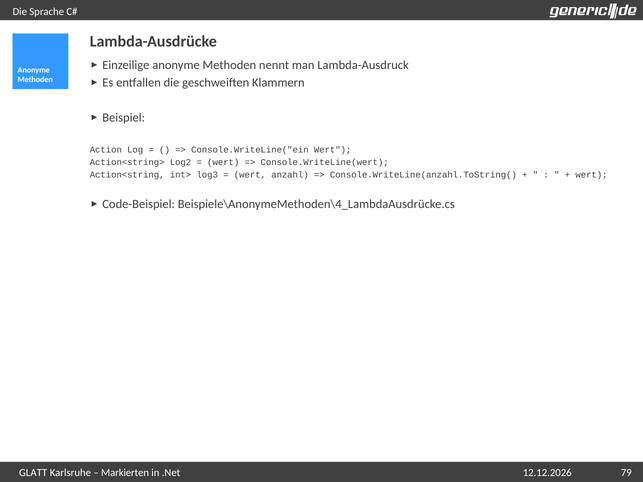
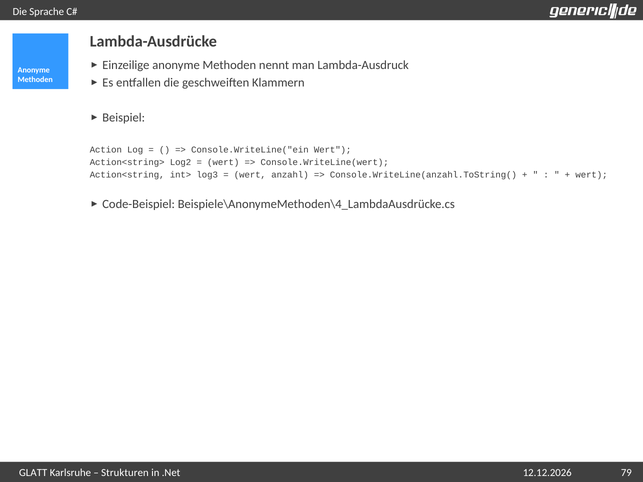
Markierten: Markierten -> Strukturen (125, 473)
